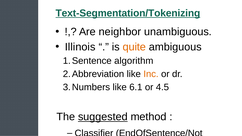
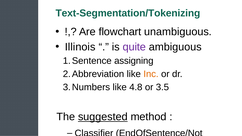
Text-Segmentation/Tokenizing underline: present -> none (128, 13)
neighbor: neighbor -> flowchart (120, 32)
quite colour: orange -> purple (134, 47)
algorithm: algorithm -> assigning (134, 61)
6.1: 6.1 -> 4.8 (136, 87)
4.5: 4.5 -> 3.5 (162, 87)
